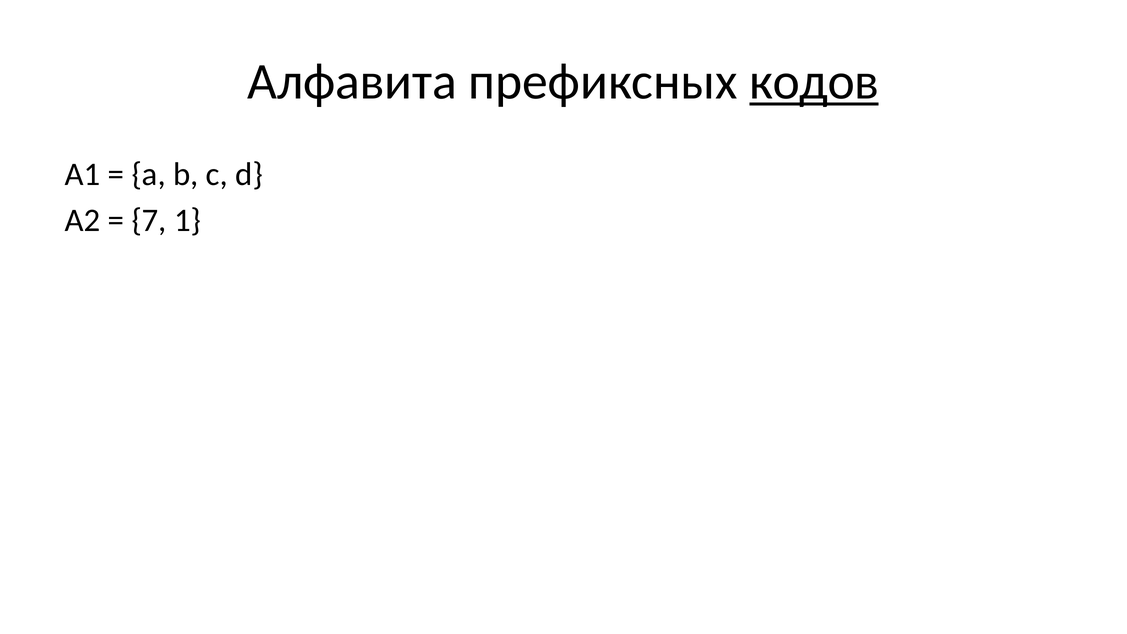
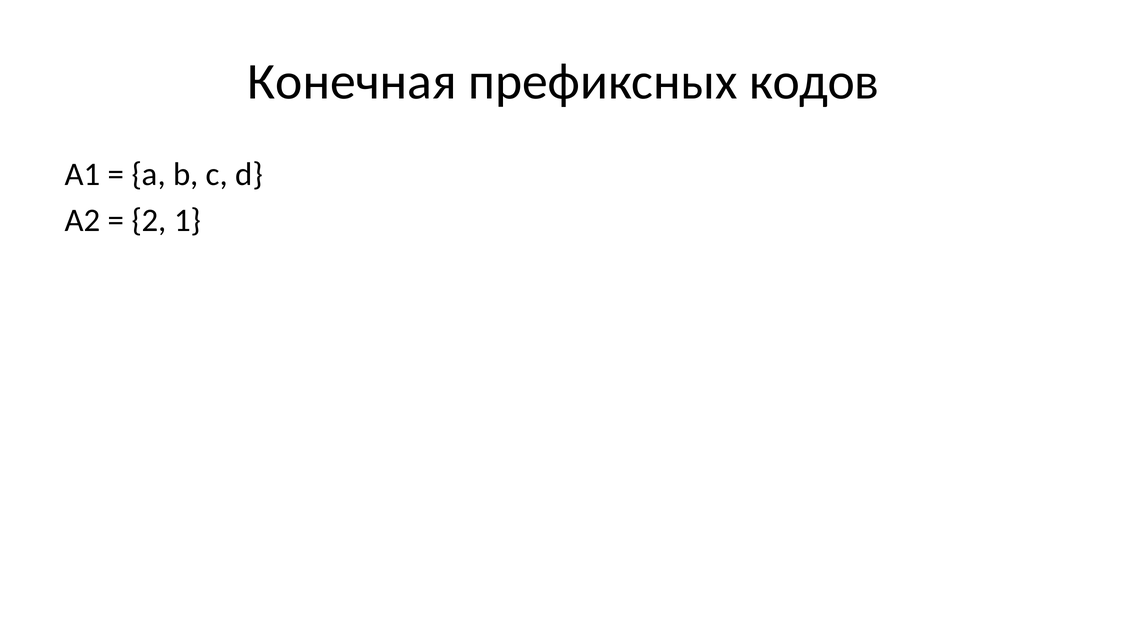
Алфавита: Алфавита -> Конечная (352, 82)
кодов underline: present -> none (814, 82)
7: 7 -> 2 (149, 220)
